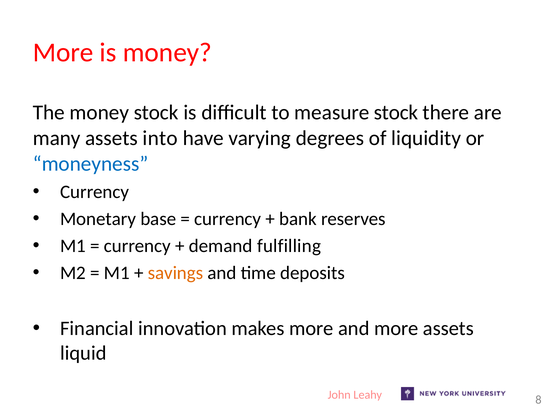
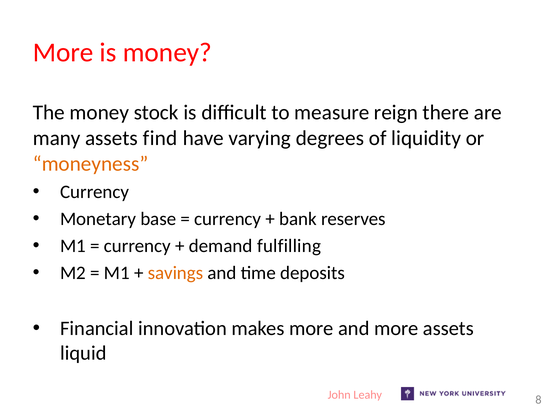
measure stock: stock -> reign (396, 113)
into: into -> find (160, 138)
moneyness colour: blue -> orange (91, 164)
